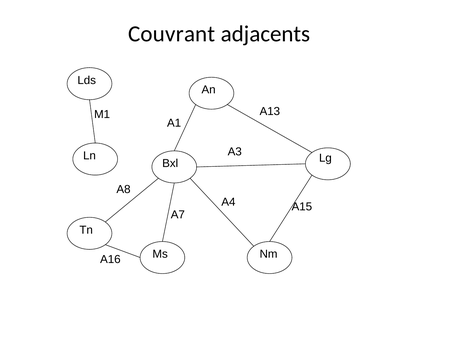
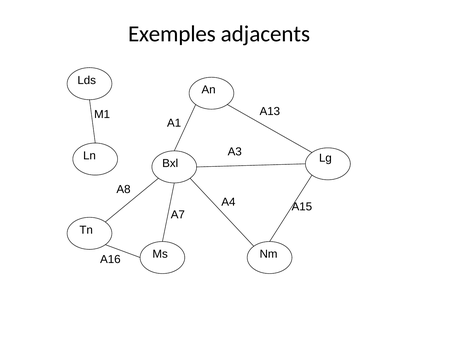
Couvrant: Couvrant -> Exemples (172, 34)
